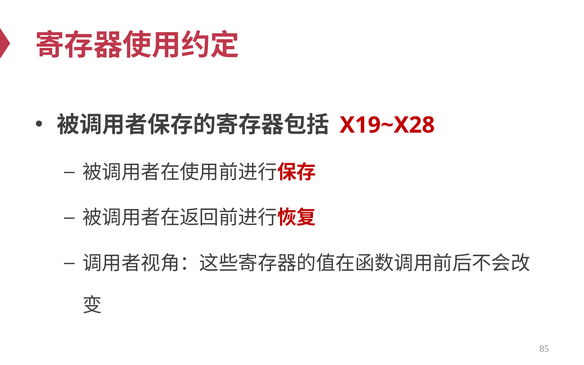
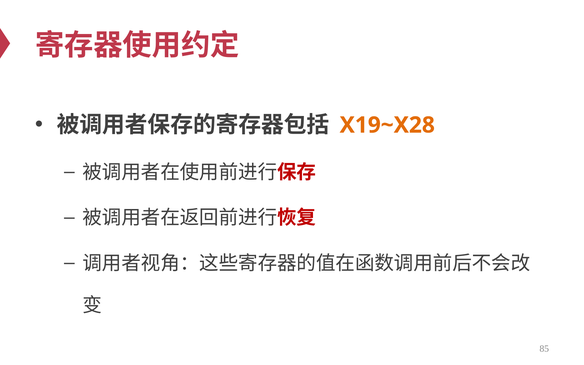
X19~X28 colour: red -> orange (387, 125)
